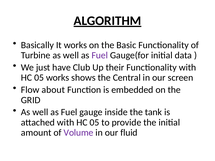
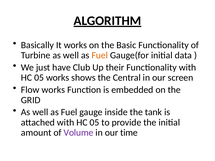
Fuel colour: purple -> orange (100, 55)
Flow about: about -> works (53, 90)
fluid: fluid -> time (129, 133)
